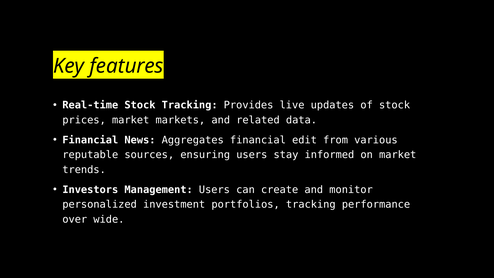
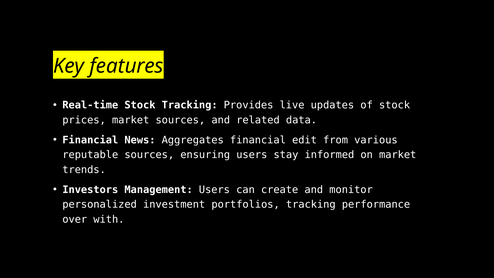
market markets: markets -> sources (180, 120)
wide: wide -> with (109, 219)
